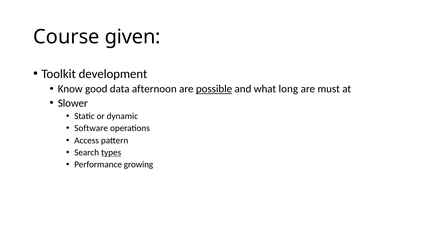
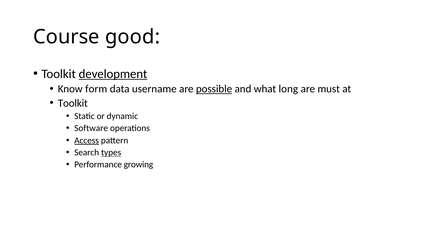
given: given -> good (133, 37)
development underline: none -> present (113, 74)
good: good -> form (96, 89)
afternoon: afternoon -> username (154, 89)
Slower: Slower -> Toolkit (73, 103)
Access underline: none -> present (87, 140)
